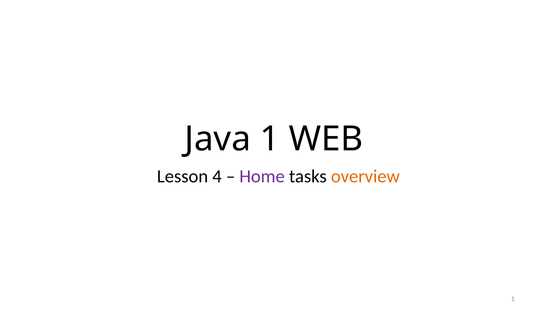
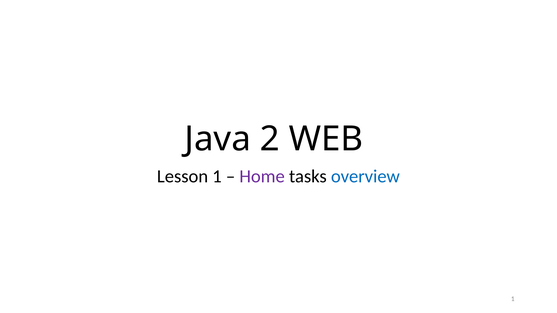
Java 1: 1 -> 2 (270, 139)
Lesson 4: 4 -> 1 (217, 177)
overview colour: orange -> blue (365, 177)
